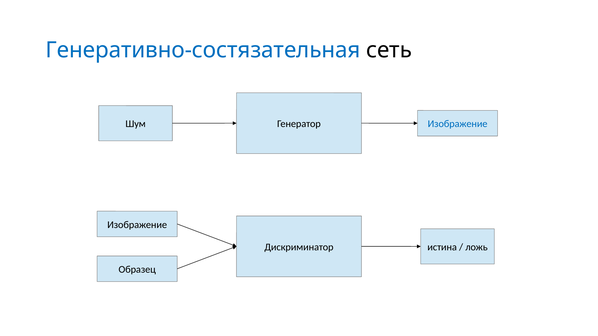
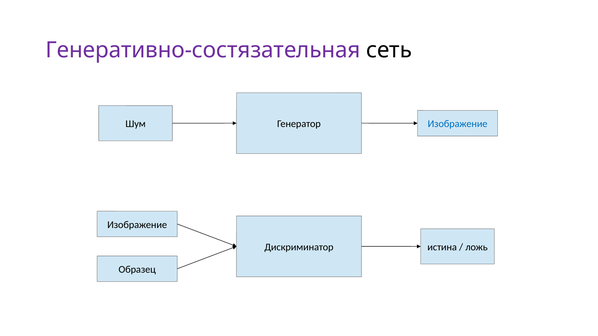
Генеративно-состязательная colour: blue -> purple (203, 50)
